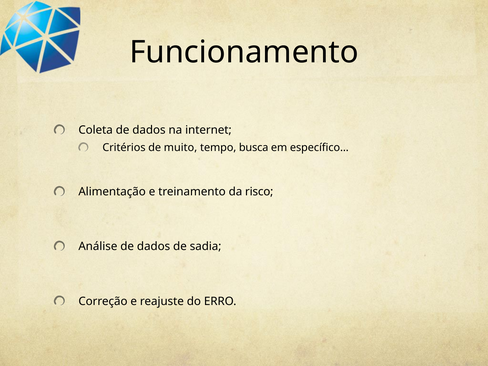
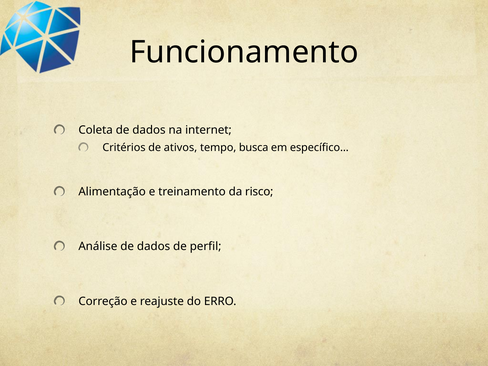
muito: muito -> ativos (181, 148)
sadia: sadia -> perfil (206, 247)
